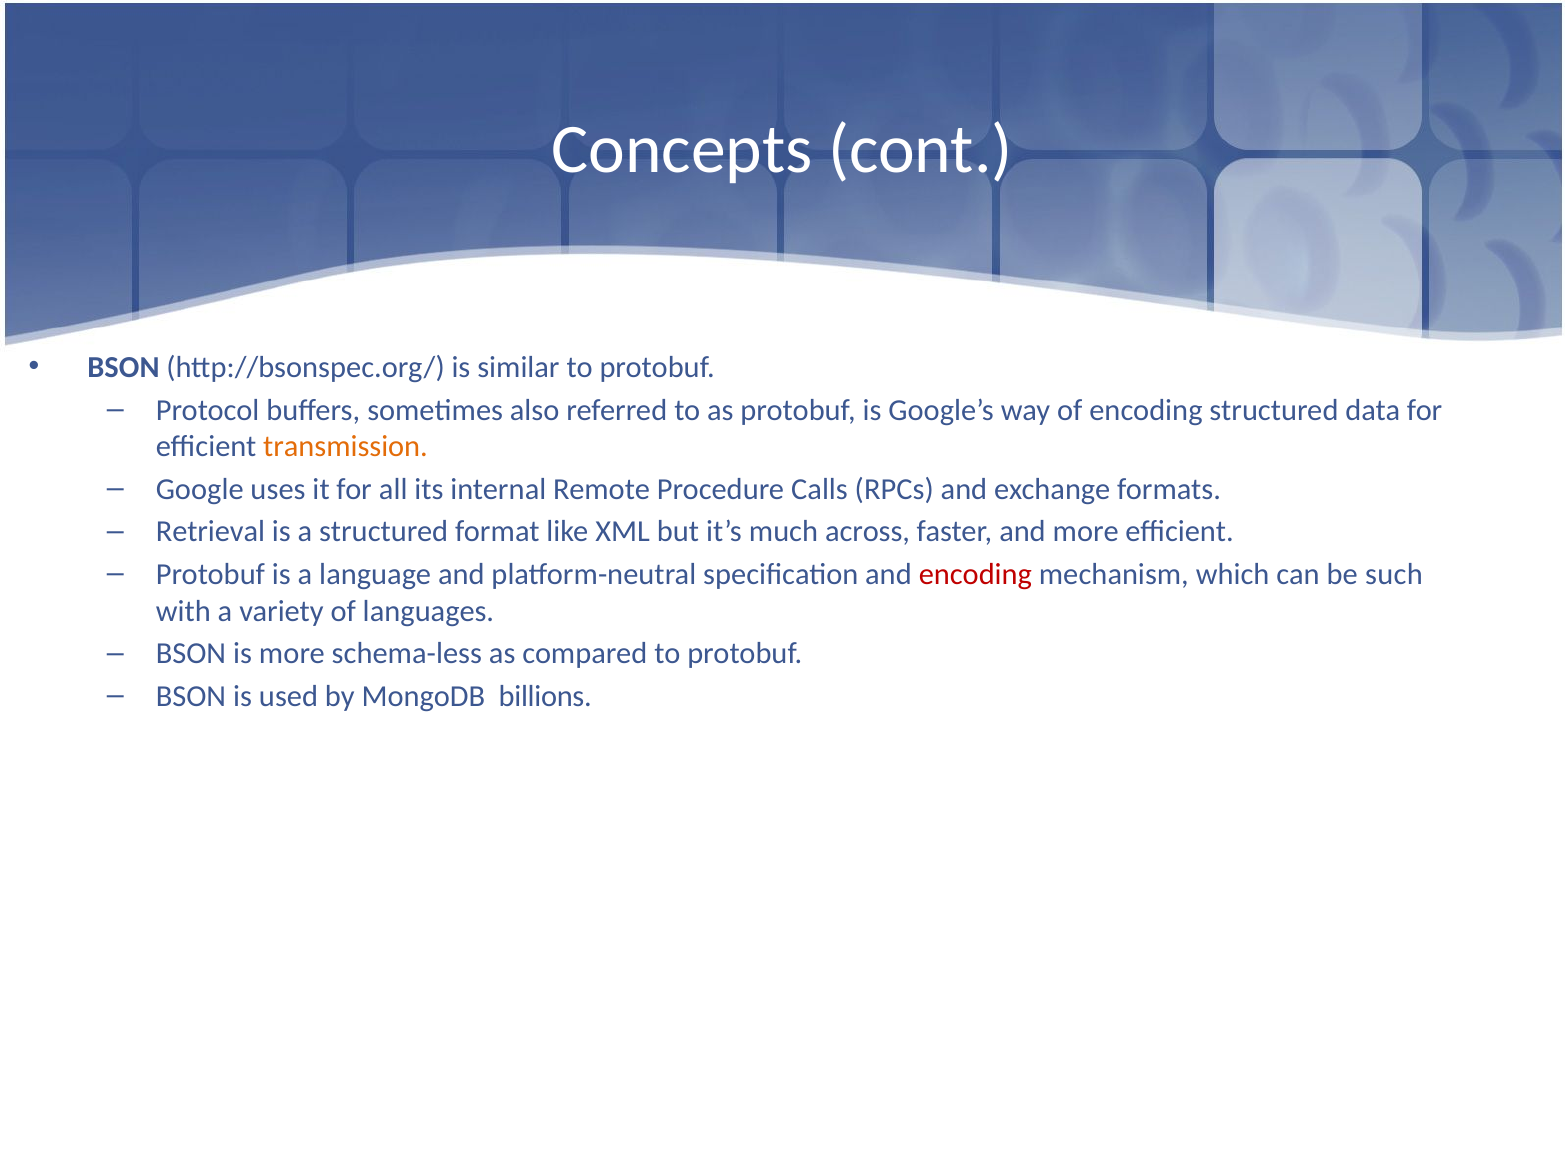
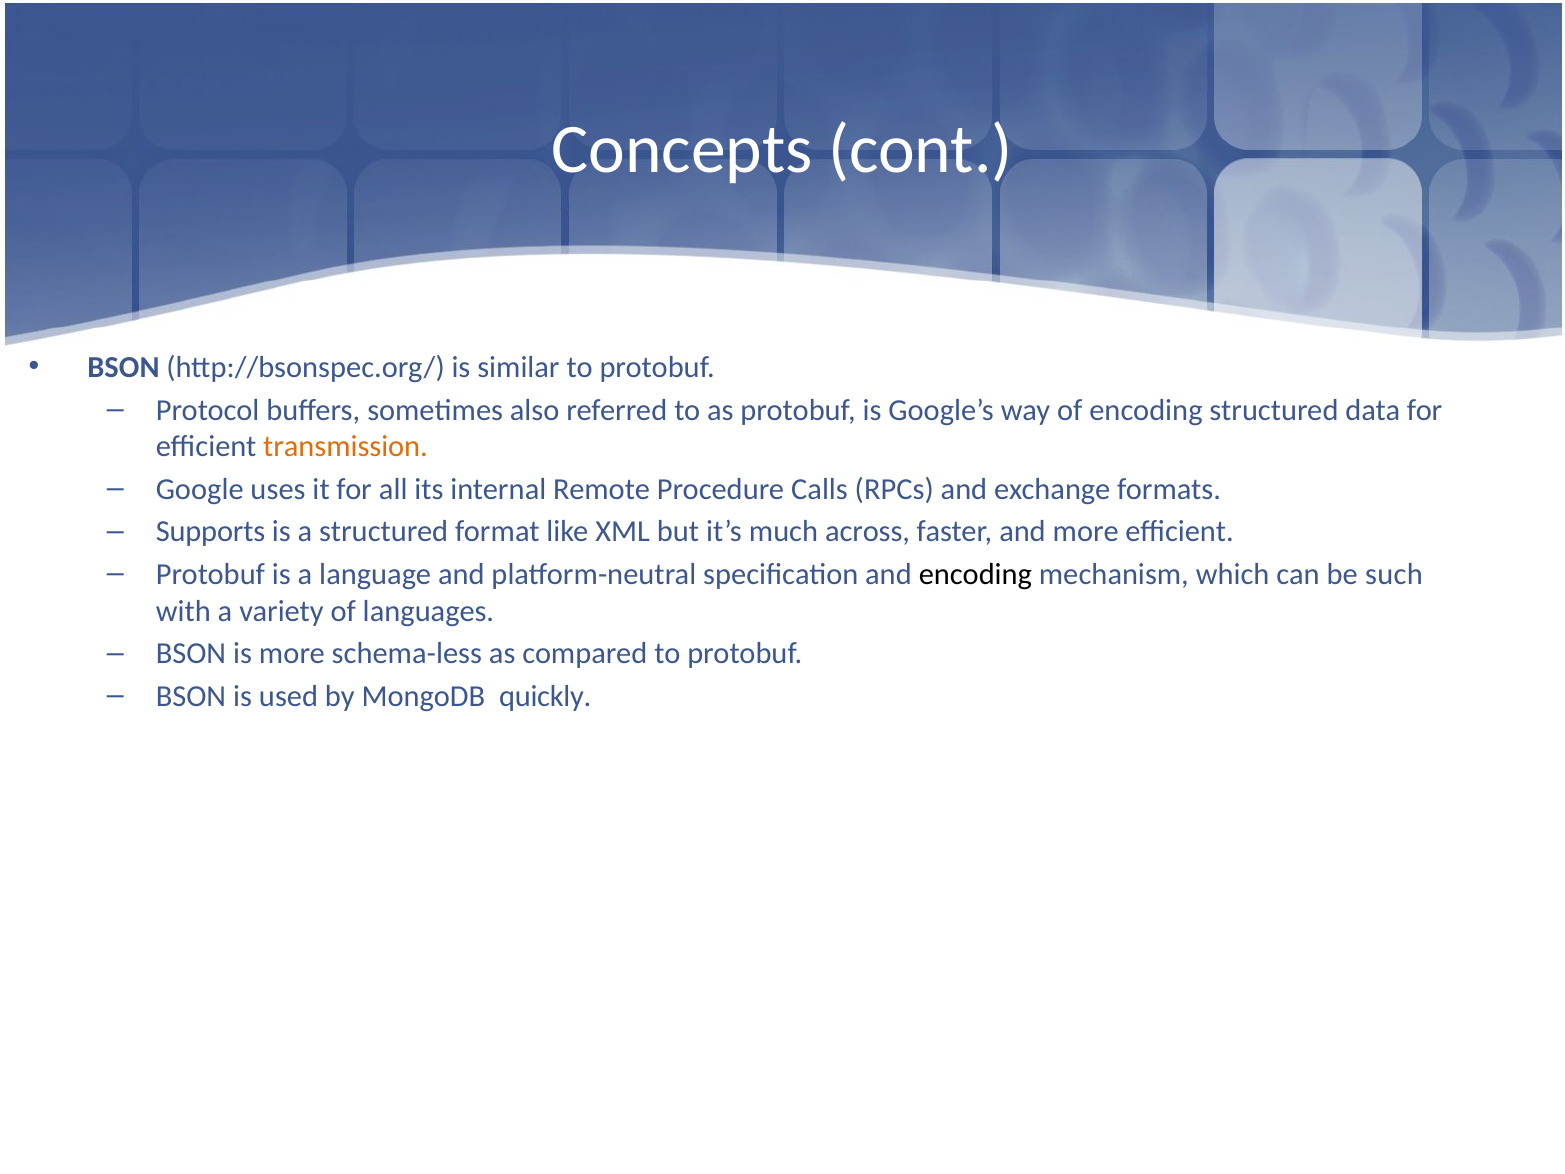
Retrieval: Retrieval -> Supports (211, 532)
encoding colour: red -> black (975, 574)
billions: billions -> quickly (545, 696)
